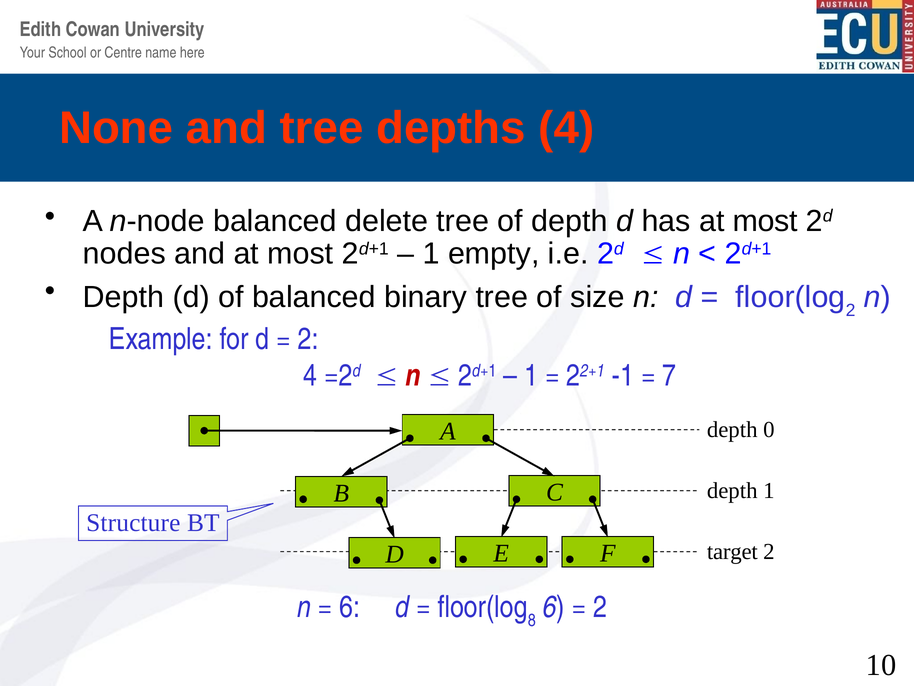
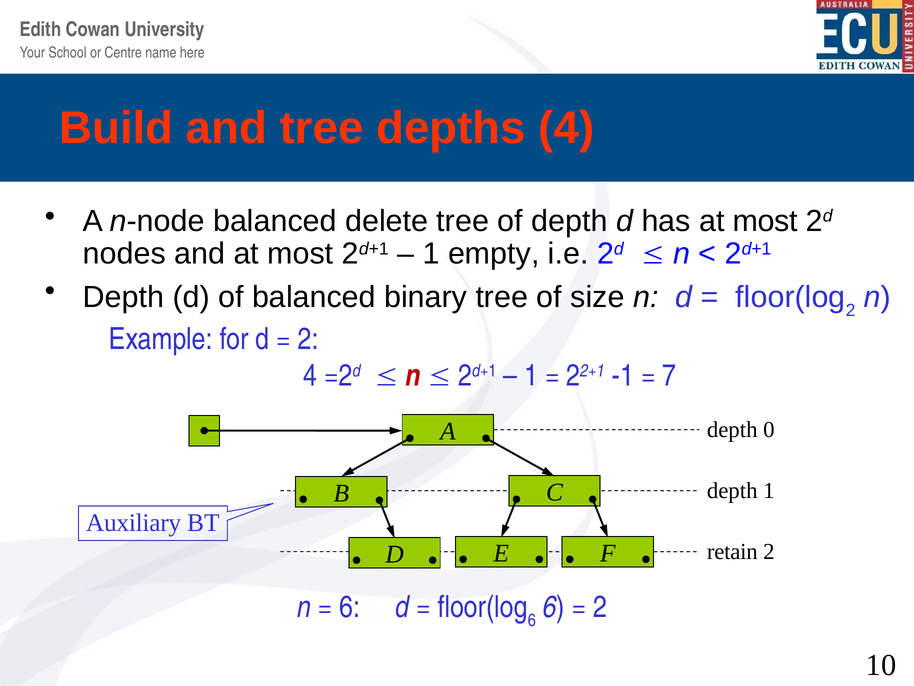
None: None -> Build (116, 128)
Structure: Structure -> Auxiliary (134, 523)
target: target -> retain (732, 551)
8: 8 -> 6 (532, 620)
